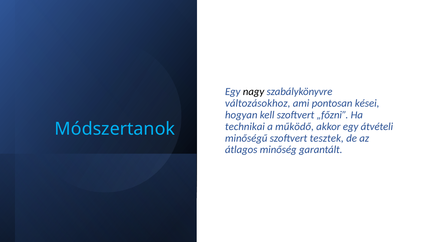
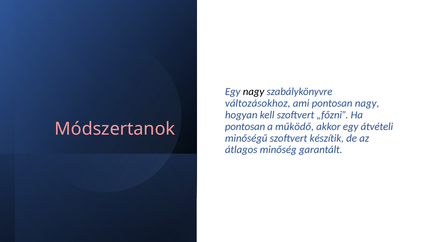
pontosan kései: kései -> nagy (367, 103)
technikai: technikai -> pontosan (245, 126)
Módszertanok colour: light blue -> pink (115, 129)
tesztek: tesztek -> készítik (327, 138)
